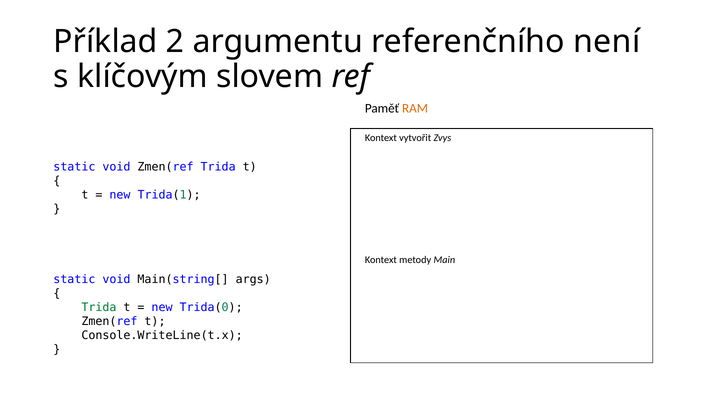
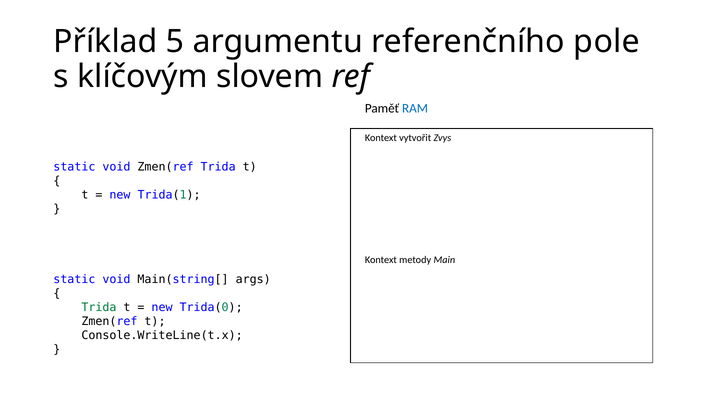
2: 2 -> 5 (175, 42)
není: není -> pole (607, 42)
RAM colour: orange -> blue (415, 108)
